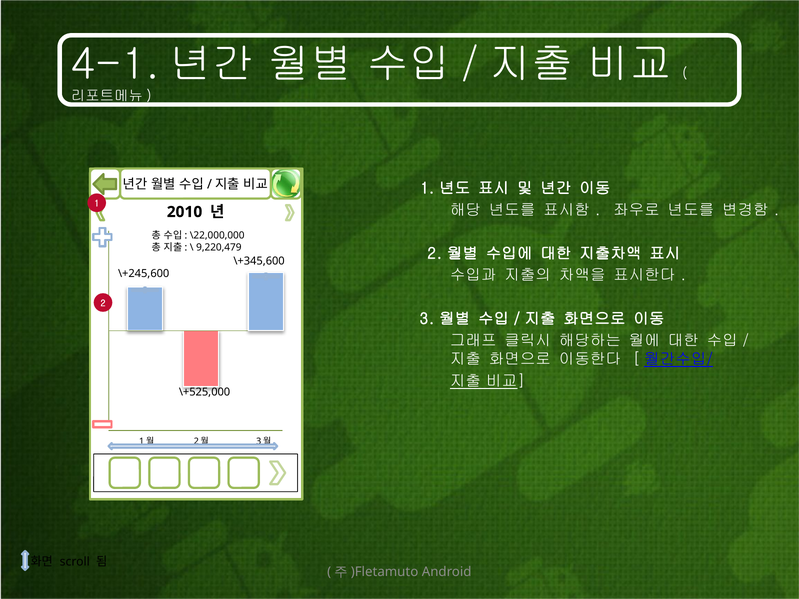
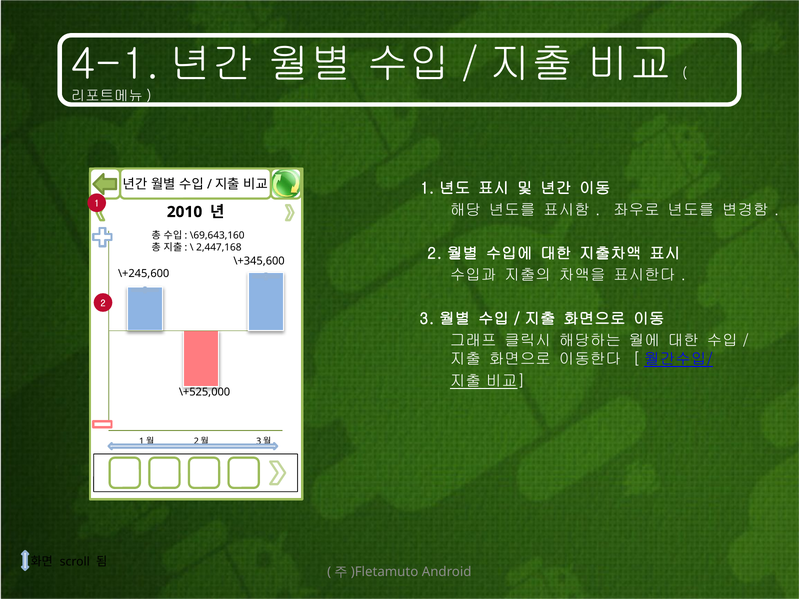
\22,000,000: \22,000,000 -> \69,643,160 (217, 235)
9,220,479: 9,220,479 -> 2,447,168 (219, 247)
